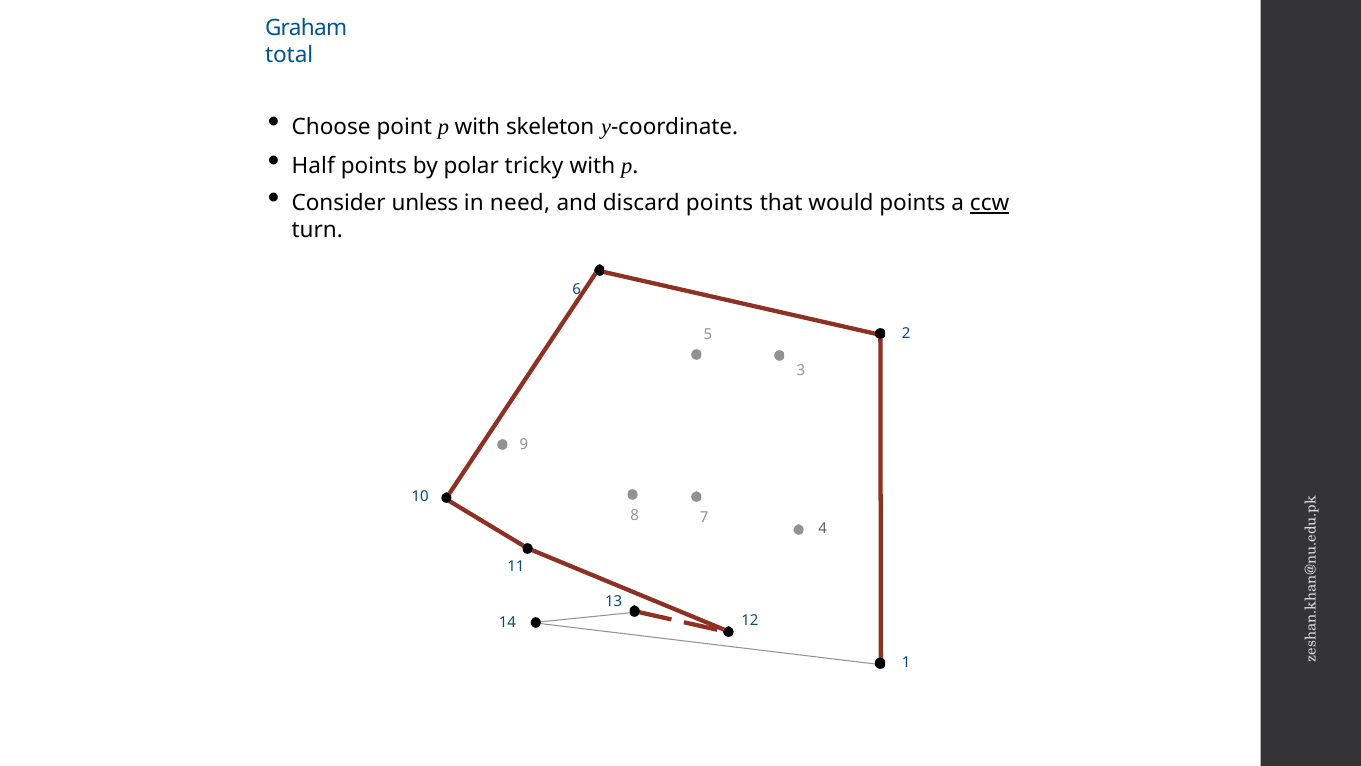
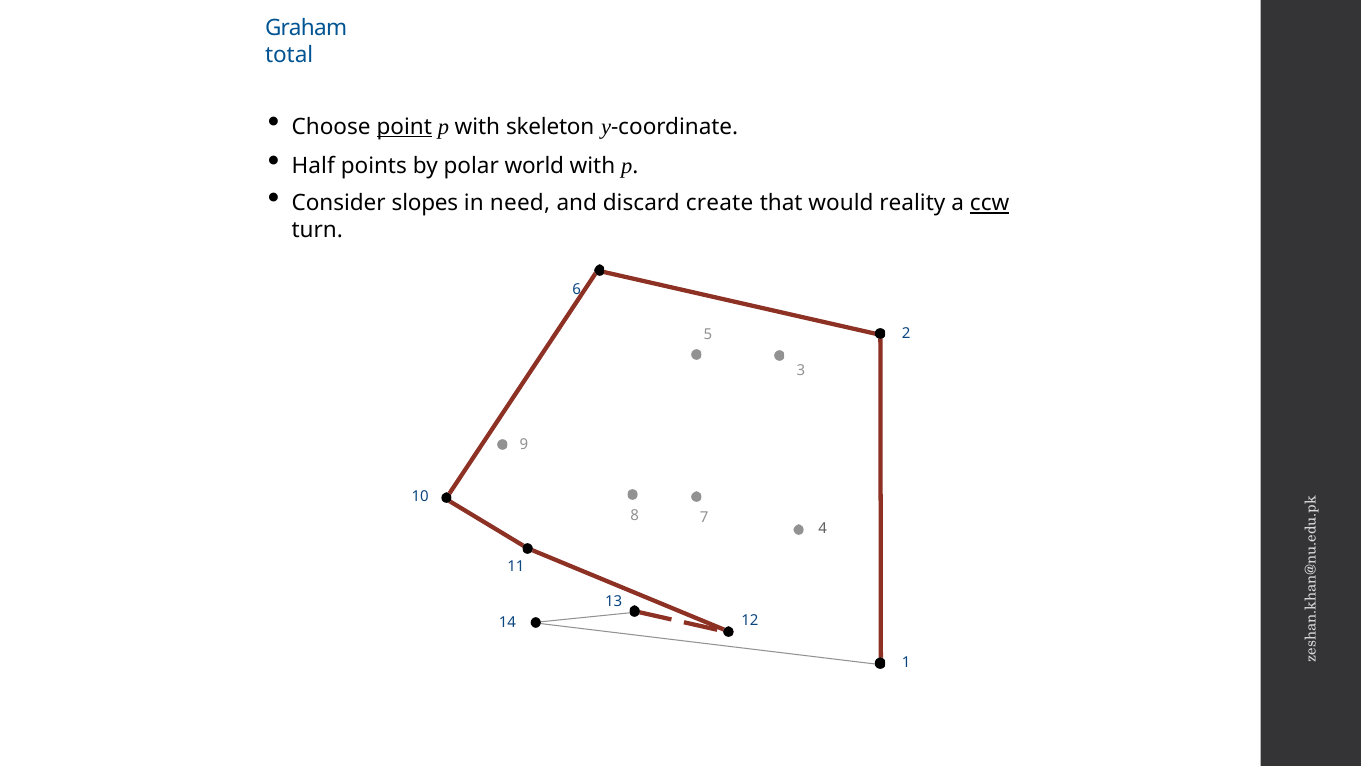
point underline: none -> present (404, 127)
tricky: tricky -> world (534, 166)
unless: unless -> slopes (425, 203)
discard points: points -> create (720, 203)
would points: points -> reality (912, 203)
